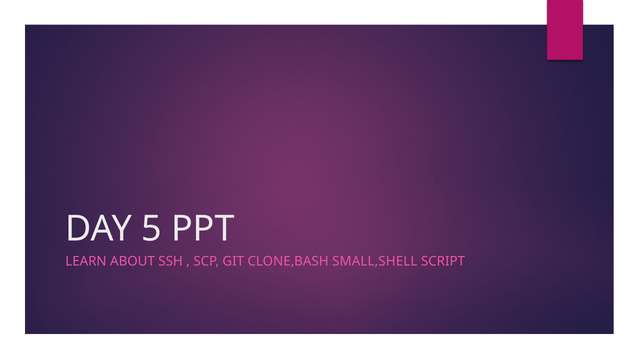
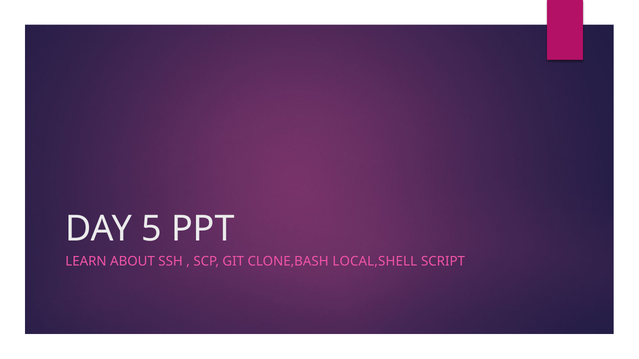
SMALL,SHELL: SMALL,SHELL -> LOCAL,SHELL (375, 262)
